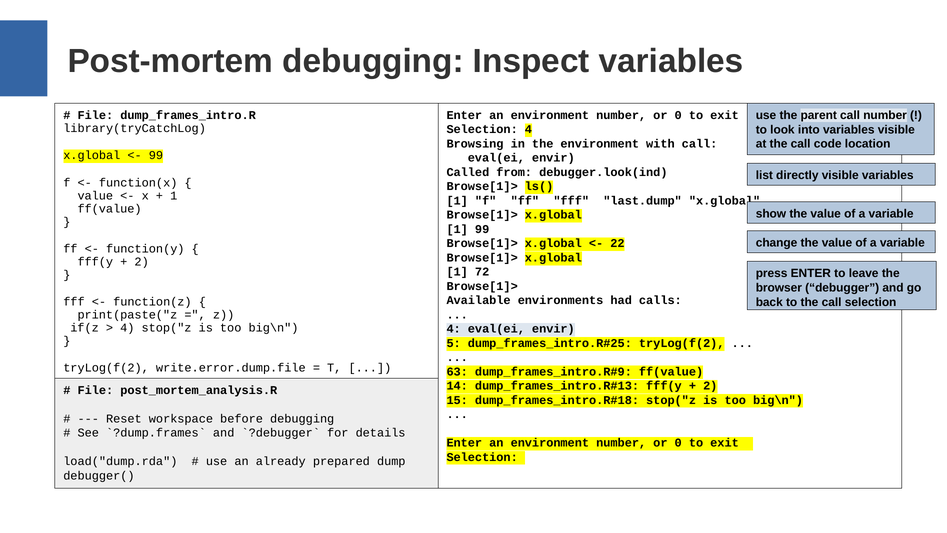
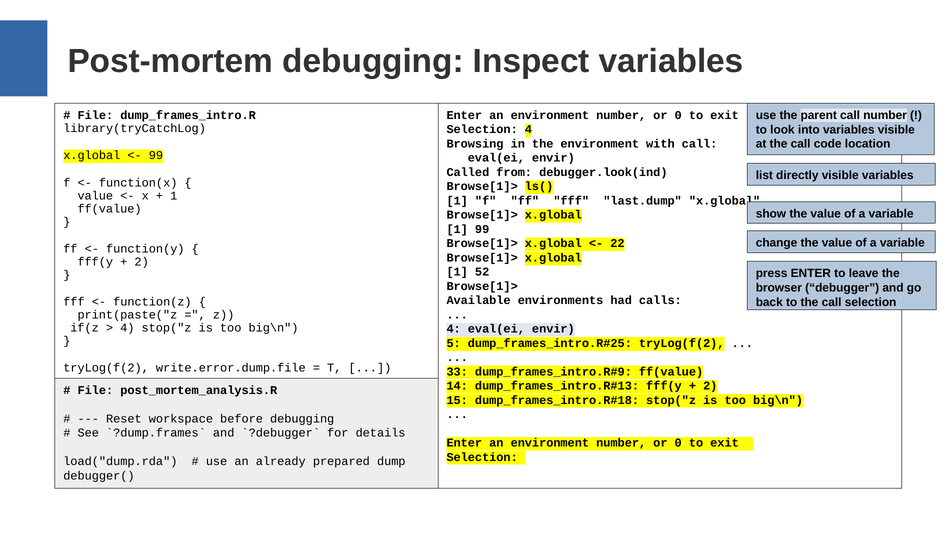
72: 72 -> 52 (482, 272)
63: 63 -> 33 (457, 371)
